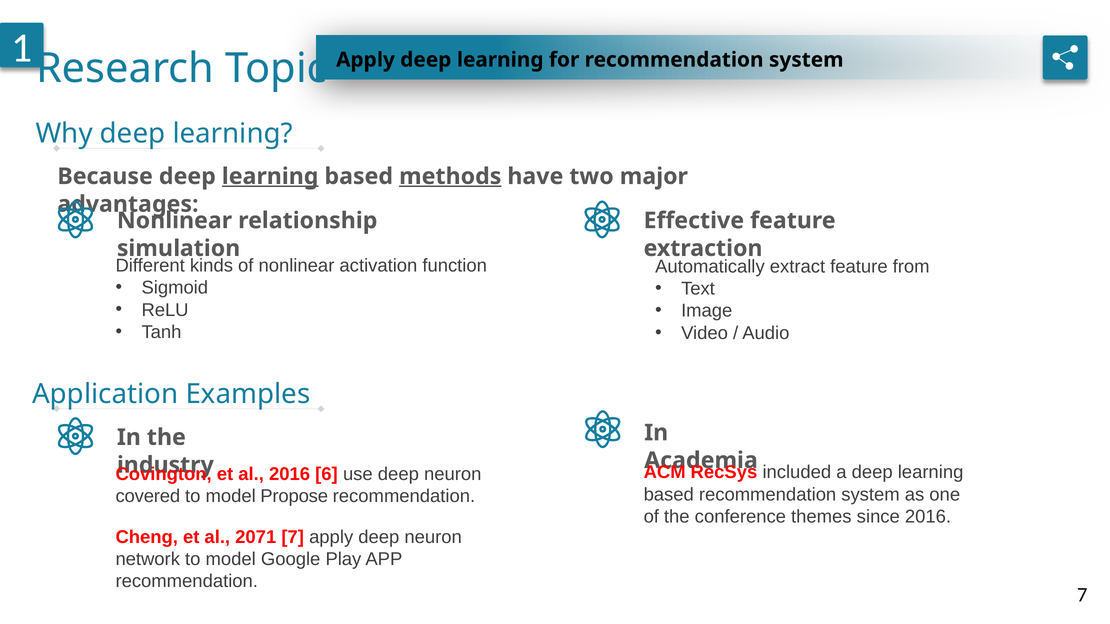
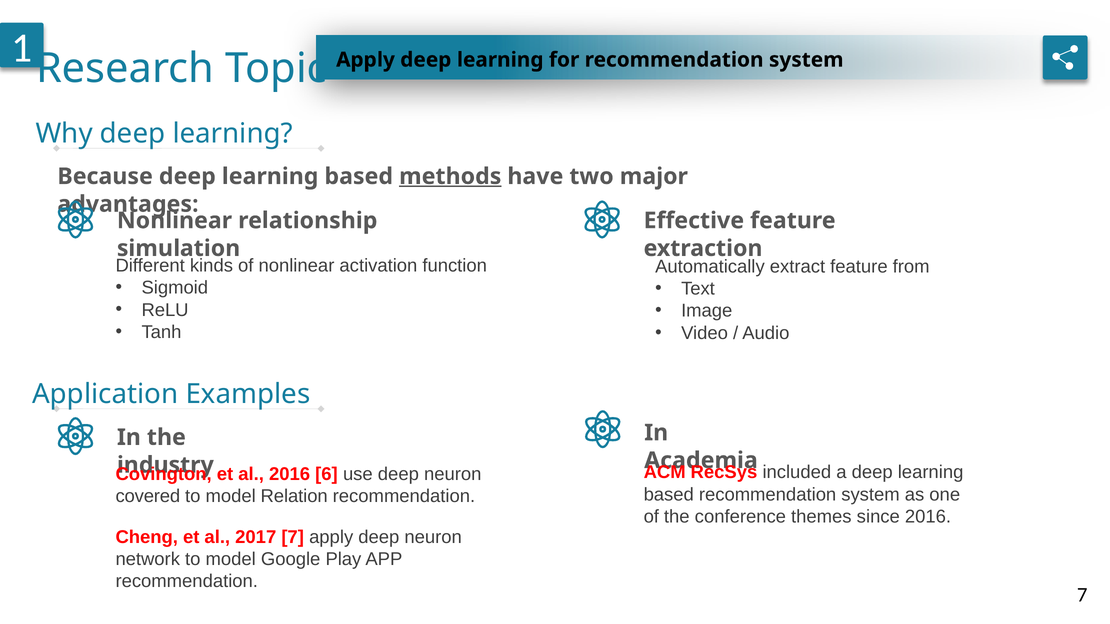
learning underline: present -> none (270, 176)
Propose: Propose -> Relation (294, 496)
2071: 2071 -> 2017 (256, 537)
